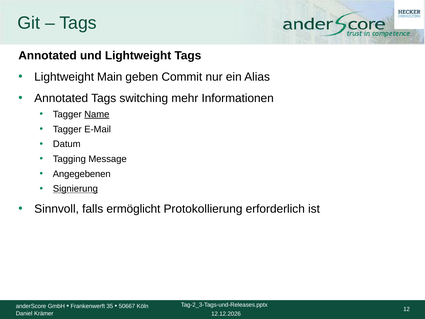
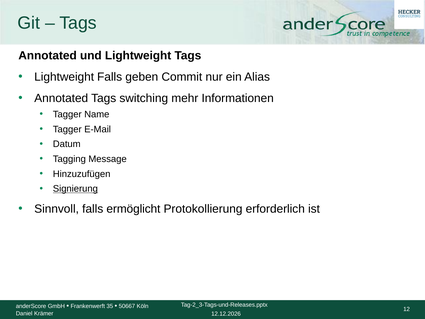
Lightweight Main: Main -> Falls (110, 77)
Name underline: present -> none (97, 114)
Angegebenen: Angegebenen -> Hinzuzufügen (82, 174)
